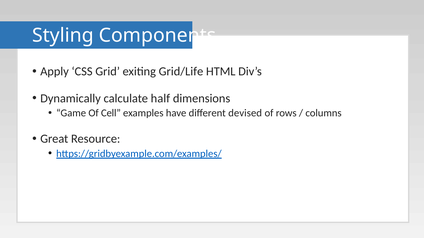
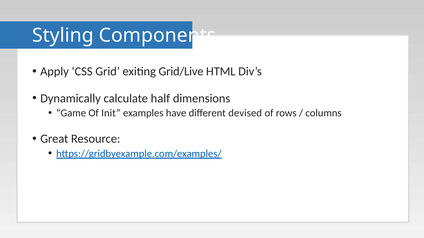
Grid/Life: Grid/Life -> Grid/Live (181, 72)
Cell: Cell -> Init (111, 113)
